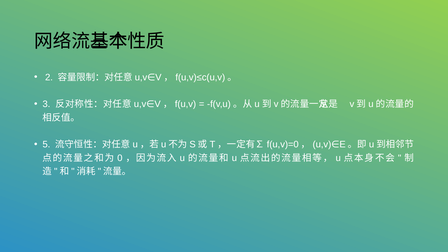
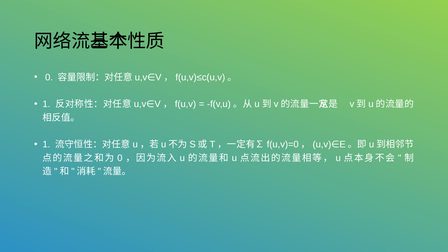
2: 2 -> 0 (49, 77)
3: 3 -> 1 (46, 104)
5: 5 -> 1 (46, 145)
